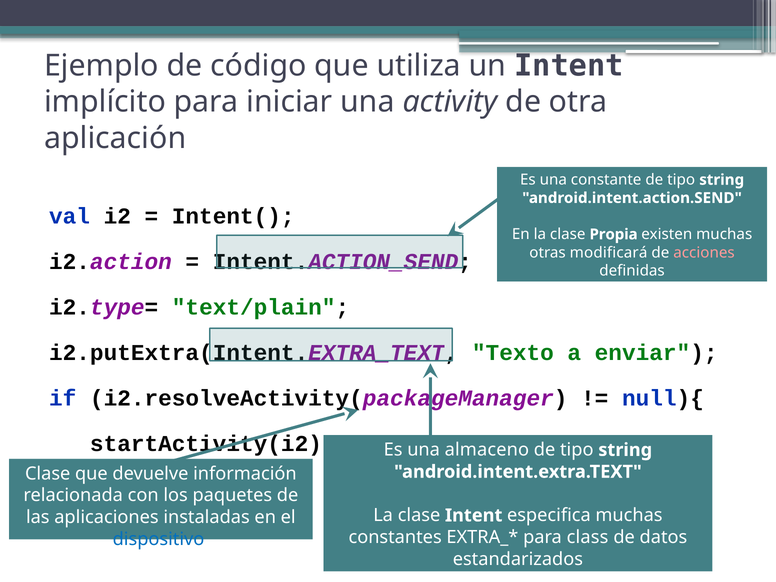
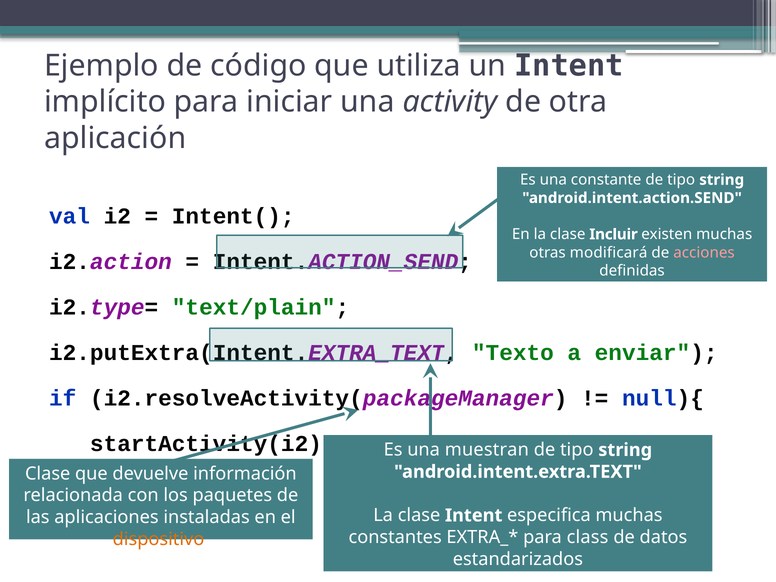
Propia: Propia -> Incluir (614, 234)
almaceno: almaceno -> muestran (487, 450)
dispositivo colour: blue -> orange (159, 539)
